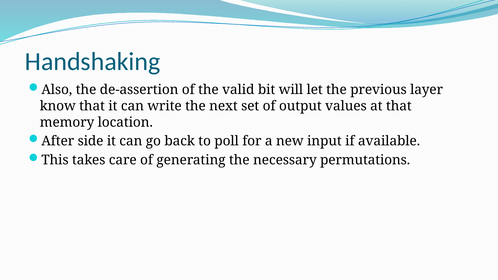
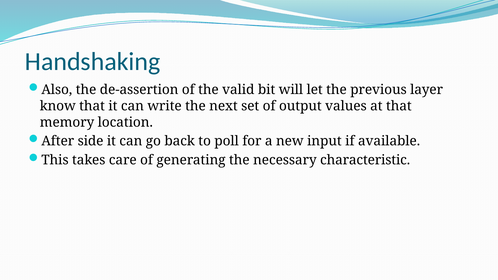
permutations: permutations -> characteristic (365, 160)
